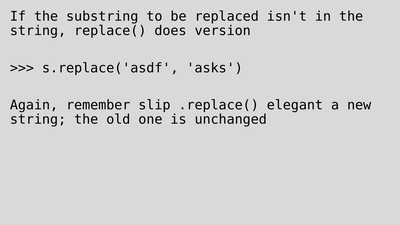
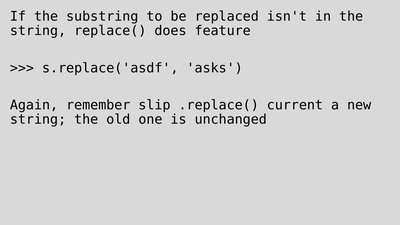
version: version -> feature (223, 31)
elegant: elegant -> current (295, 105)
